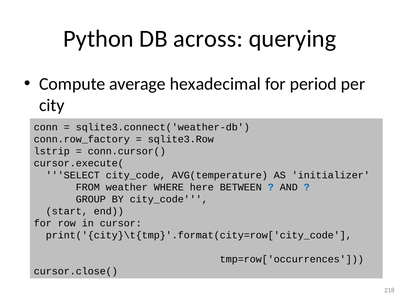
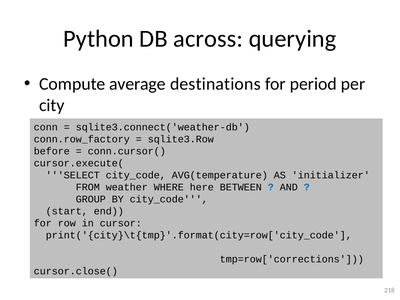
hexadecimal: hexadecimal -> destinations (215, 84)
lstrip: lstrip -> before (52, 151)
tmp=row['occurrences: tmp=row['occurrences -> tmp=row['corrections (292, 259)
